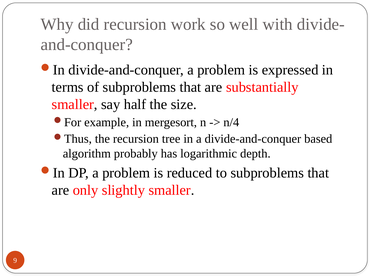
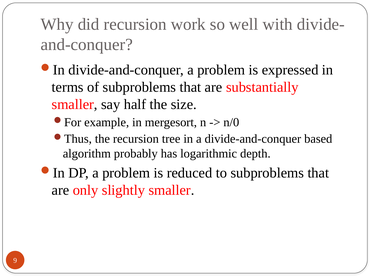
n/4: n/4 -> n/0 (231, 122)
